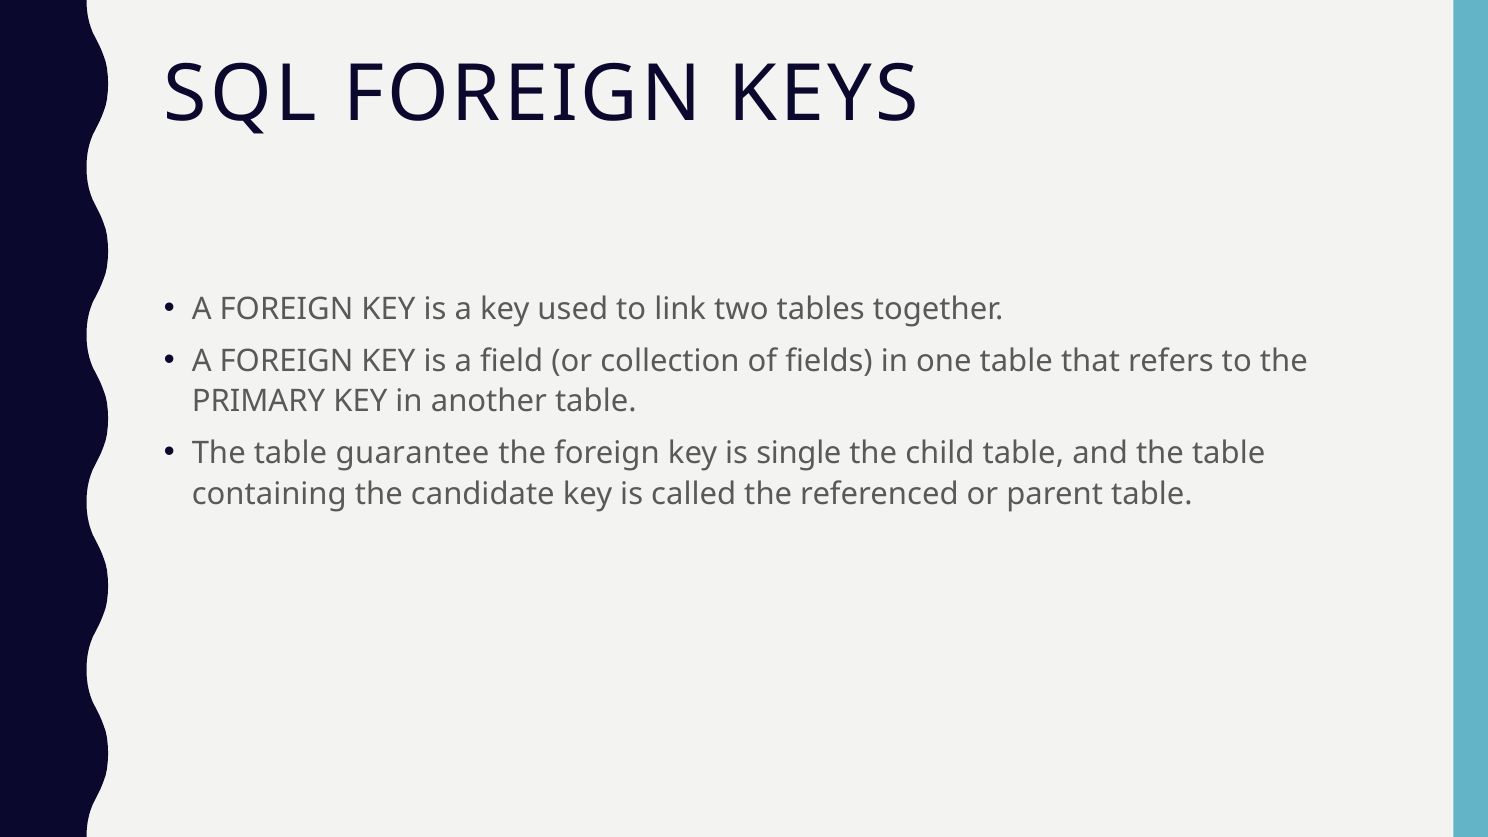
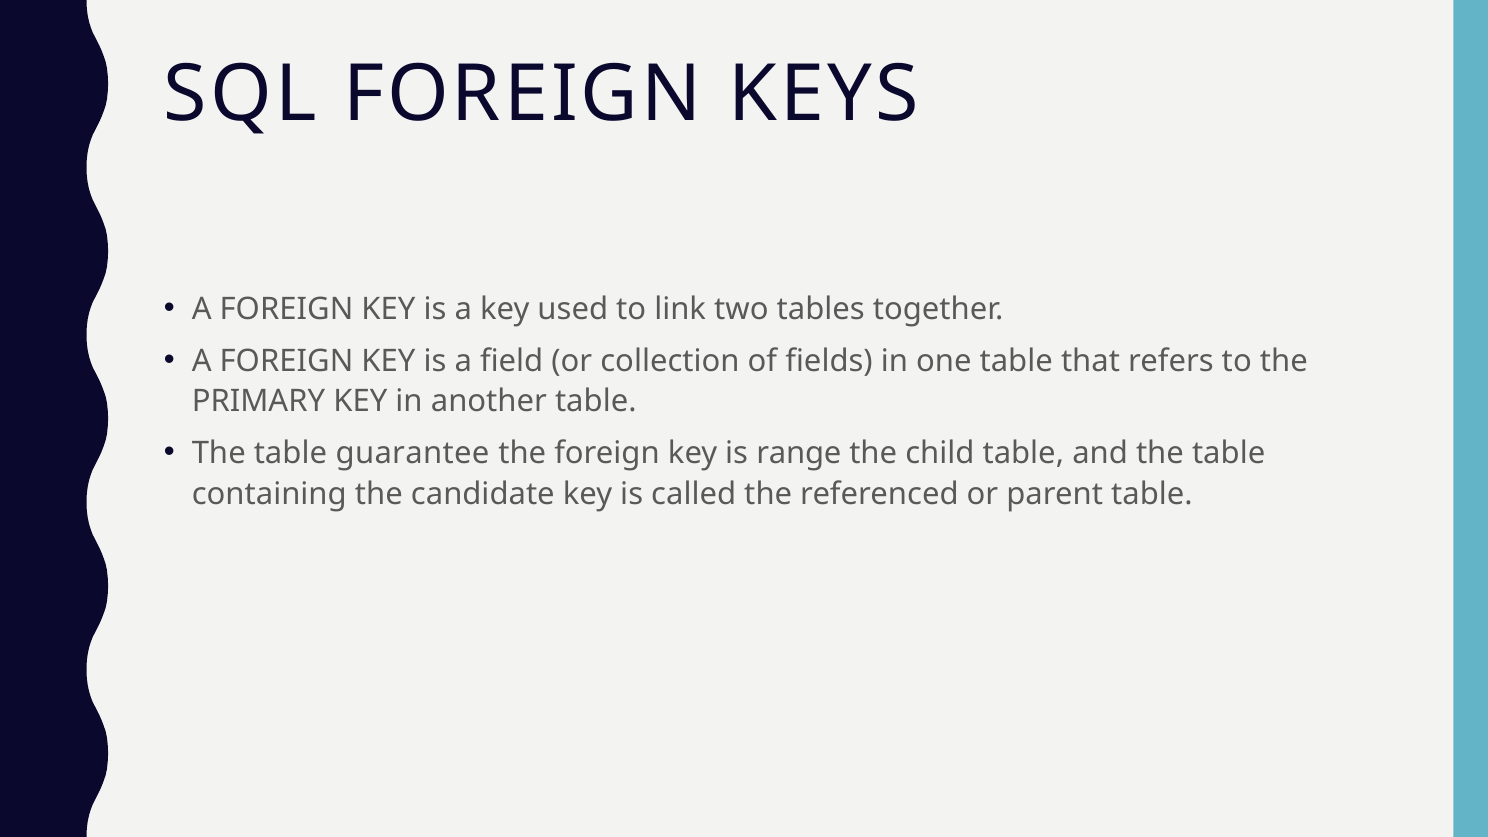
single: single -> range (799, 453)
